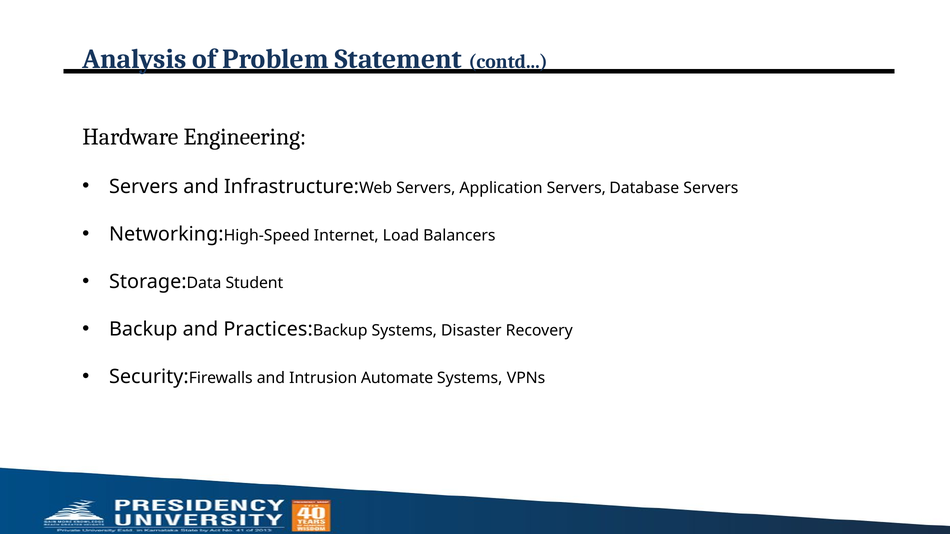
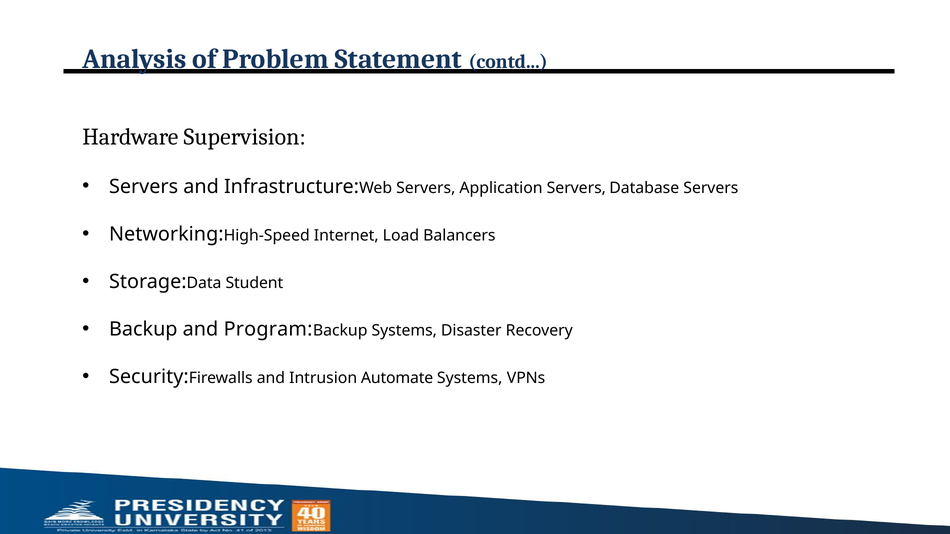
Engineering: Engineering -> Supervision (245, 137)
Practices: Practices -> Program (268, 329)
